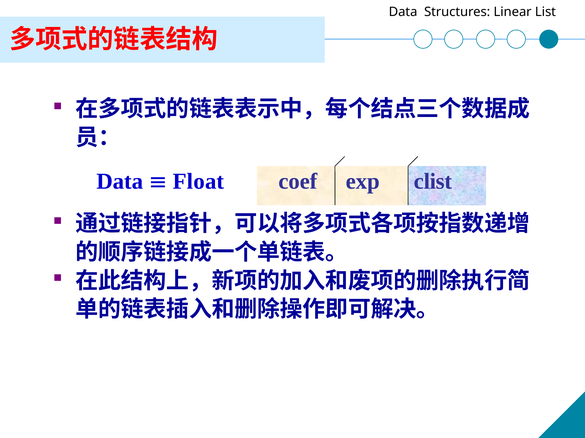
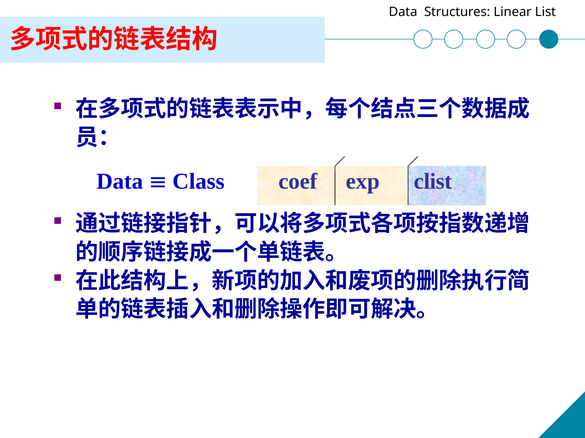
Float: Float -> Class (199, 182)
